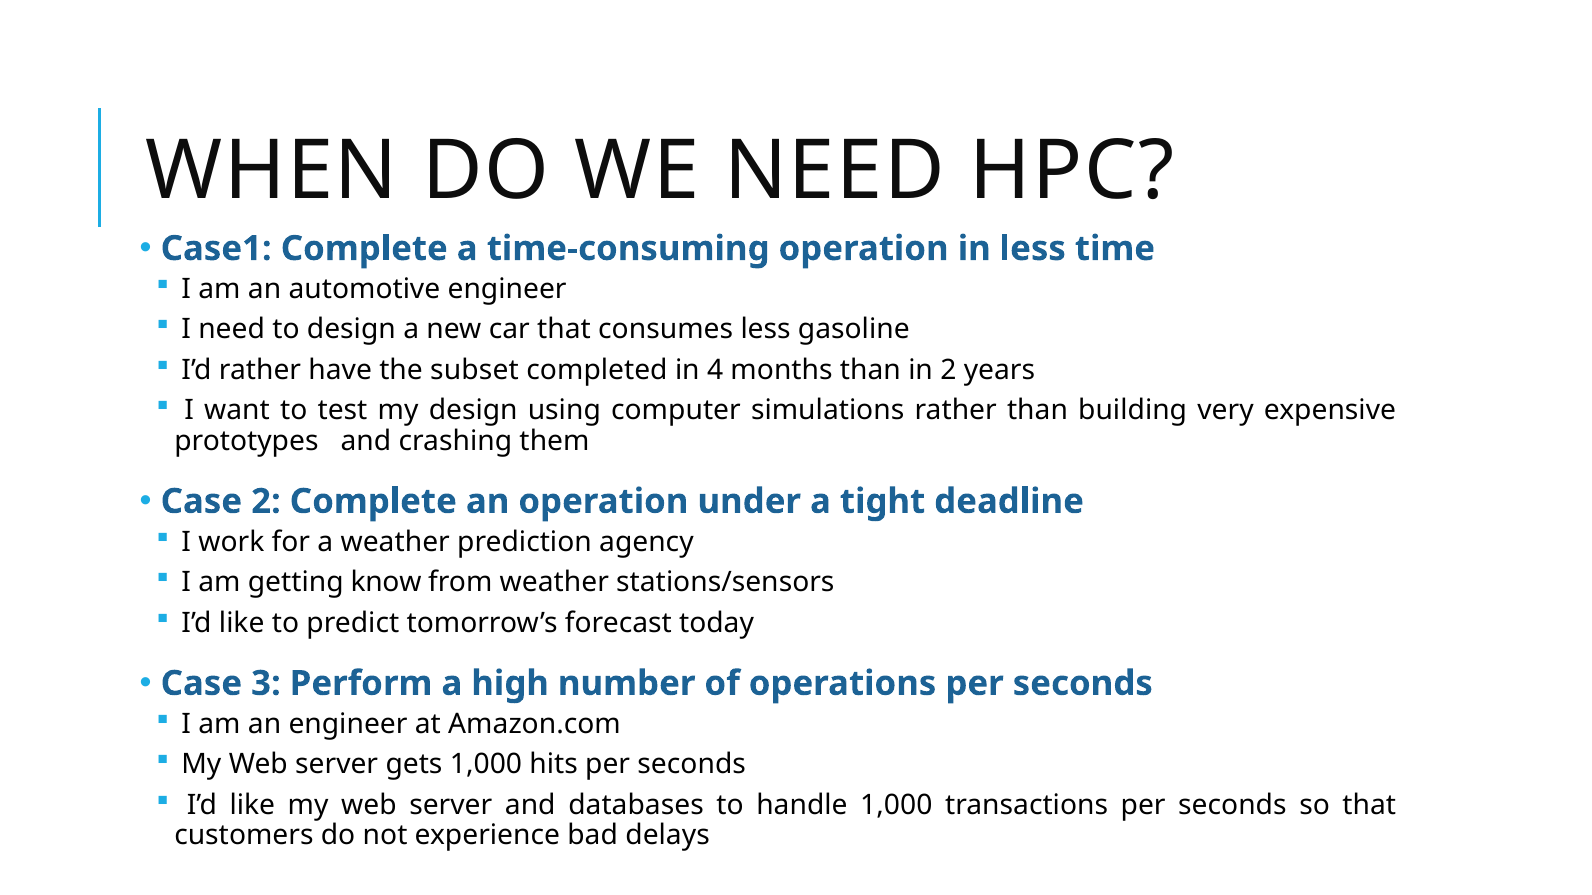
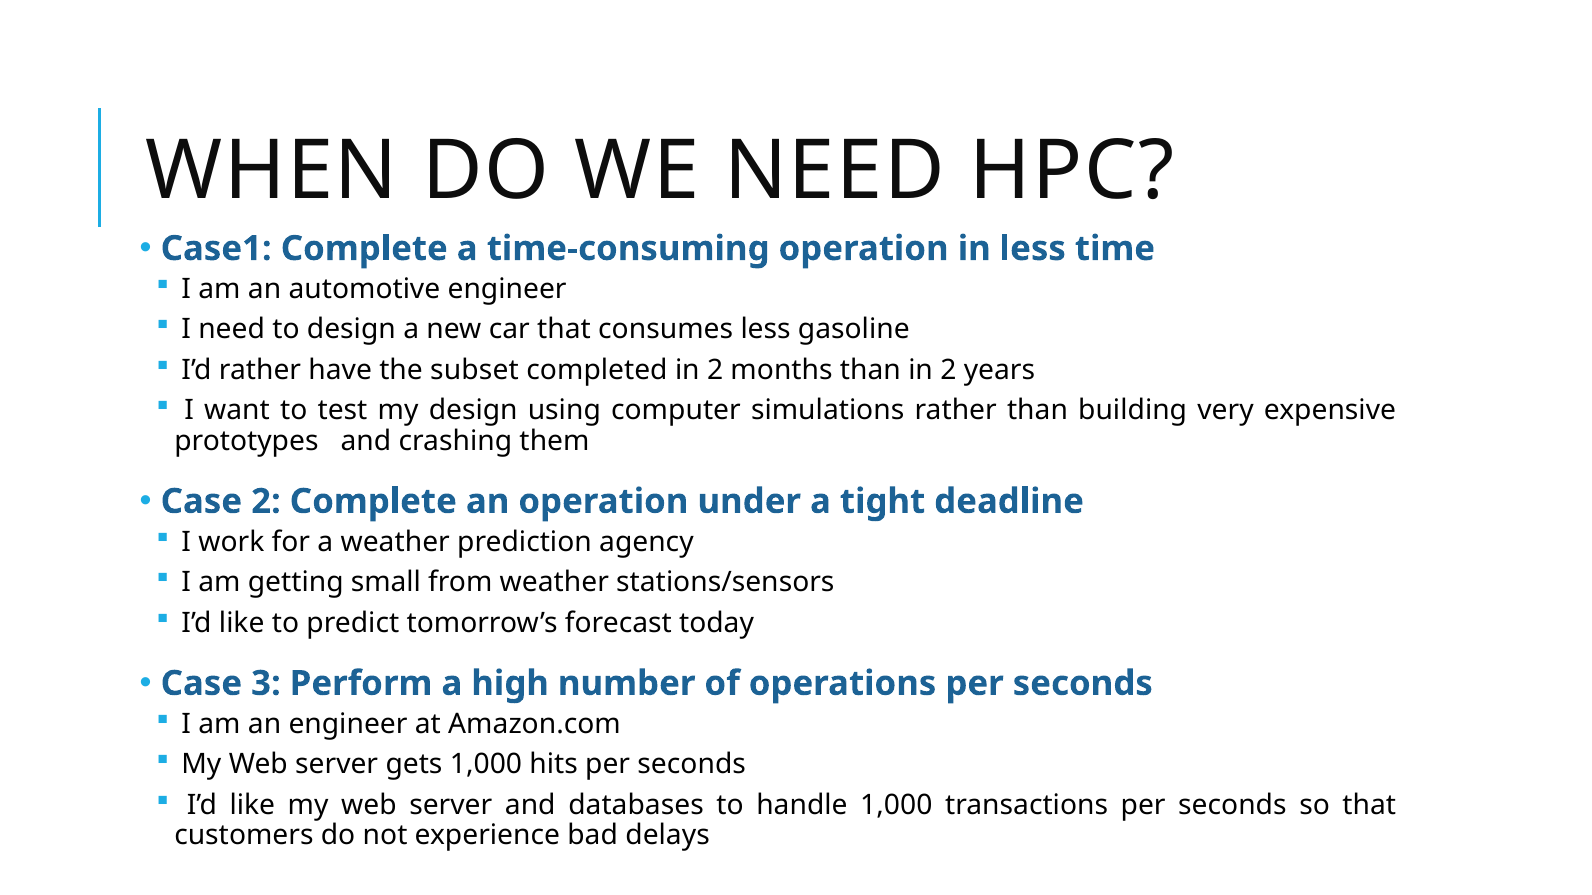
completed in 4: 4 -> 2 (715, 370)
know: know -> small (386, 583)
